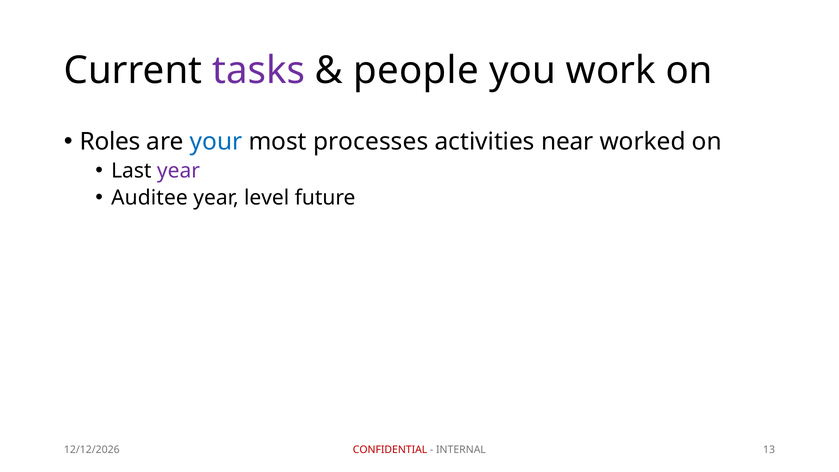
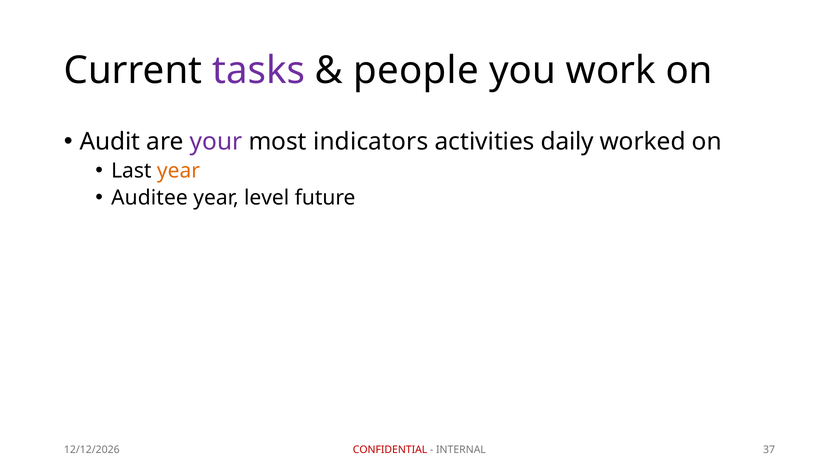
Roles: Roles -> Audit (110, 142)
your colour: blue -> purple (216, 142)
processes: processes -> indicators (371, 142)
near: near -> daily (567, 142)
year colour: purple -> orange (178, 171)
13: 13 -> 37 (769, 450)
